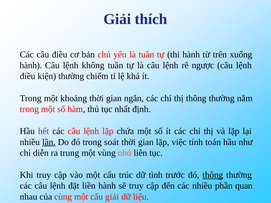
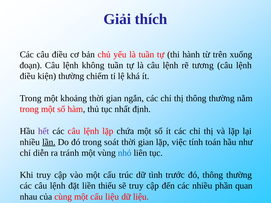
hành: hành -> đoạn (31, 65)
ngược: ngược -> tương (203, 65)
trung: trung -> tránh (70, 153)
nhỏ colour: orange -> blue (125, 153)
thông underline: present -> none (213, 175)
liền hành: hành -> thiếu (107, 186)
cấu giải: giải -> liệu (112, 197)
